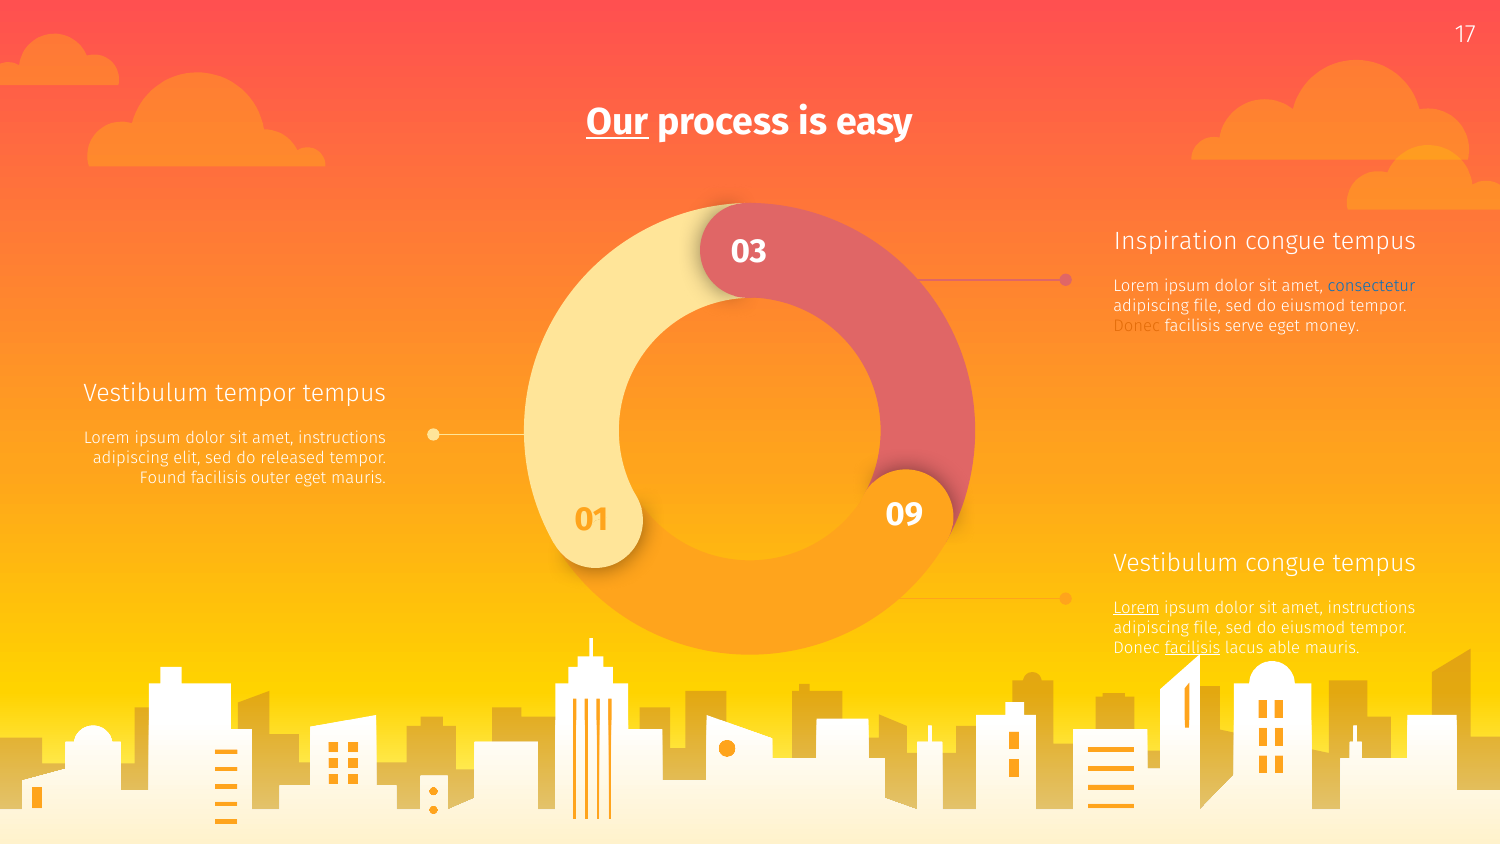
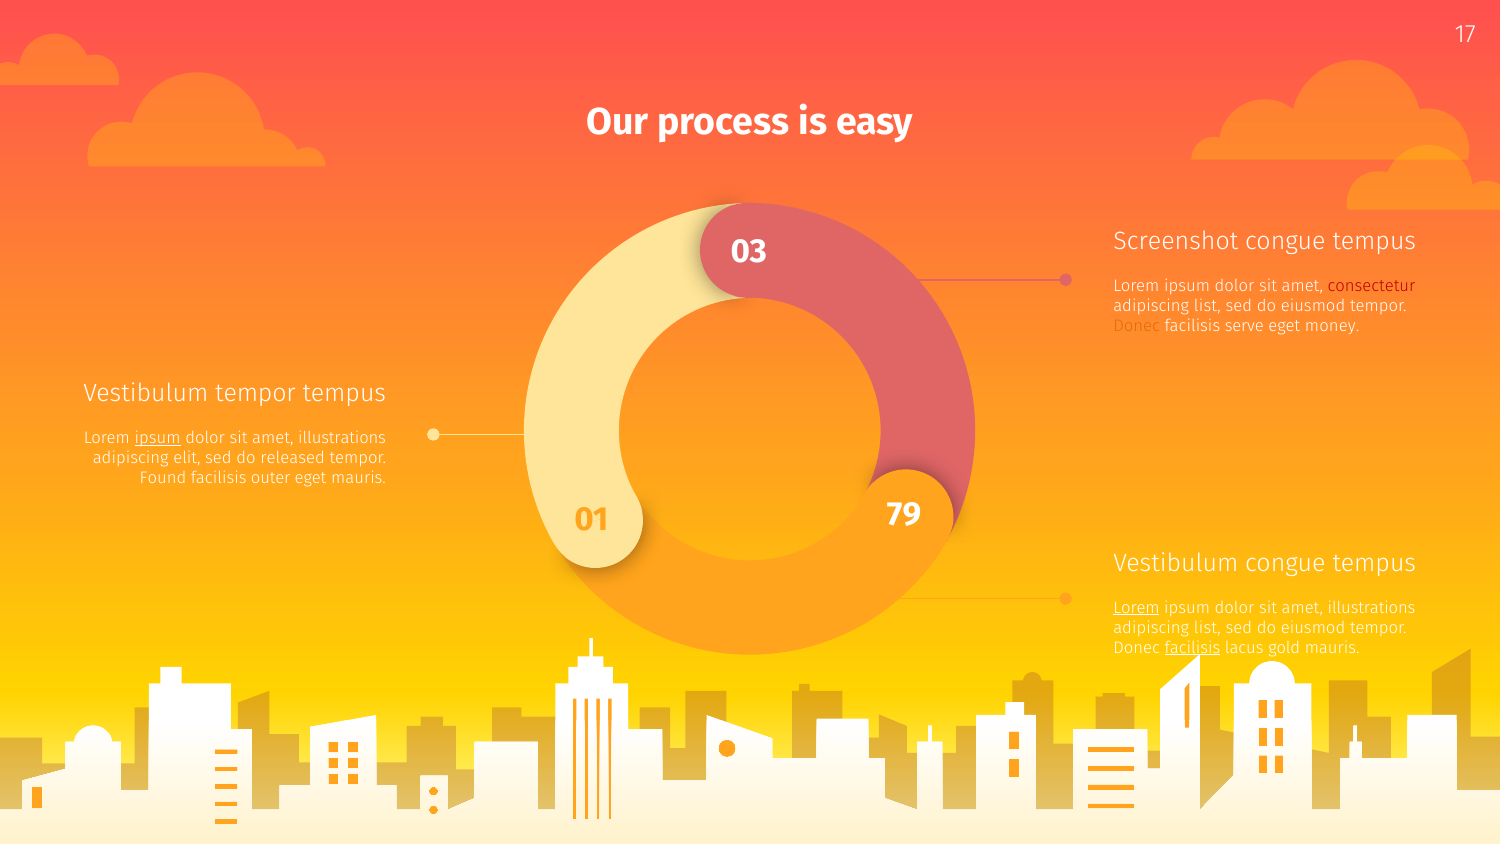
Our underline: present -> none (618, 122)
Inspiration: Inspiration -> Screenshot (1176, 242)
consectetur colour: blue -> red (1371, 286)
file: file -> list (1207, 306)
ipsum underline: none -> present (158, 438)
instructions: instructions -> illustrations (342, 438)
09: 09 -> 79 (904, 515)
instructions: instructions -> illustrations (1372, 607)
file: file -> list (1207, 627)
able: able -> gold (1284, 647)
